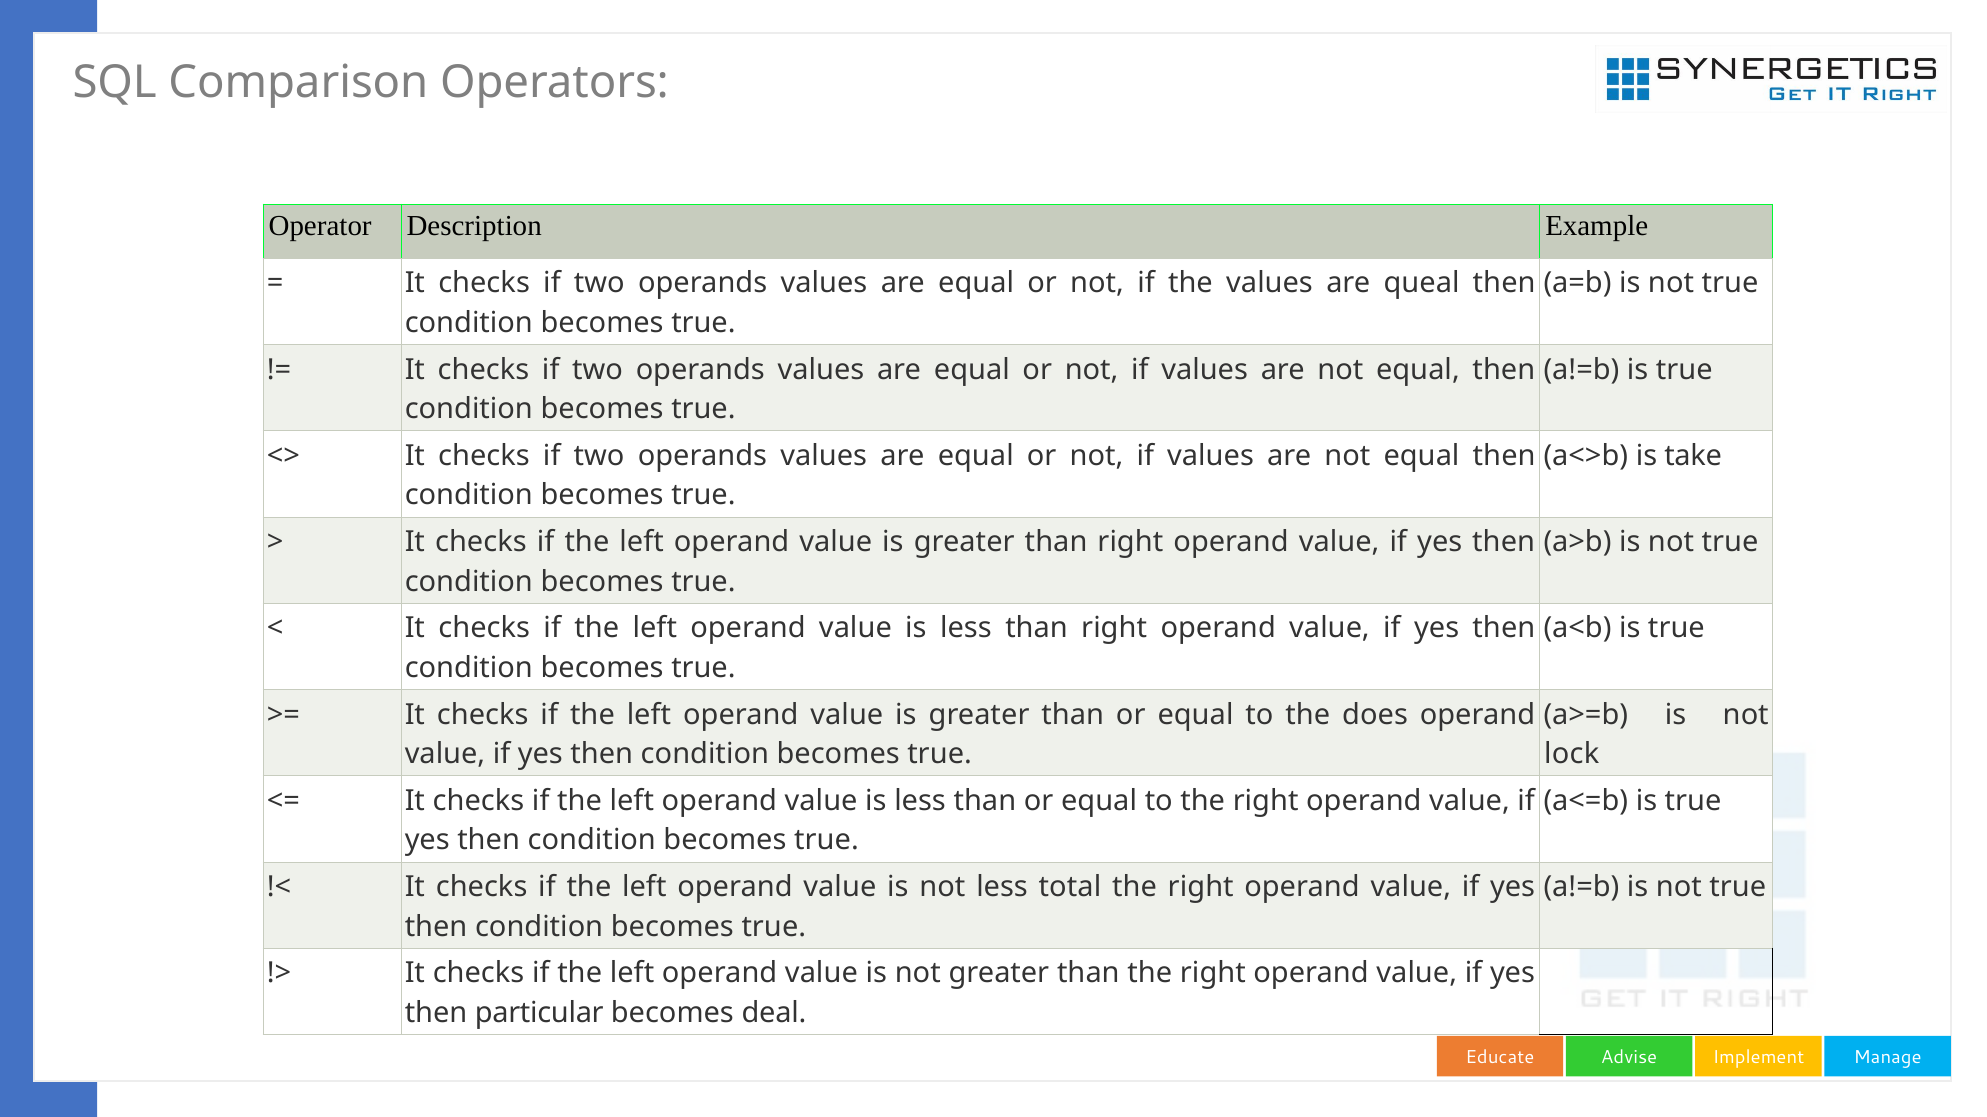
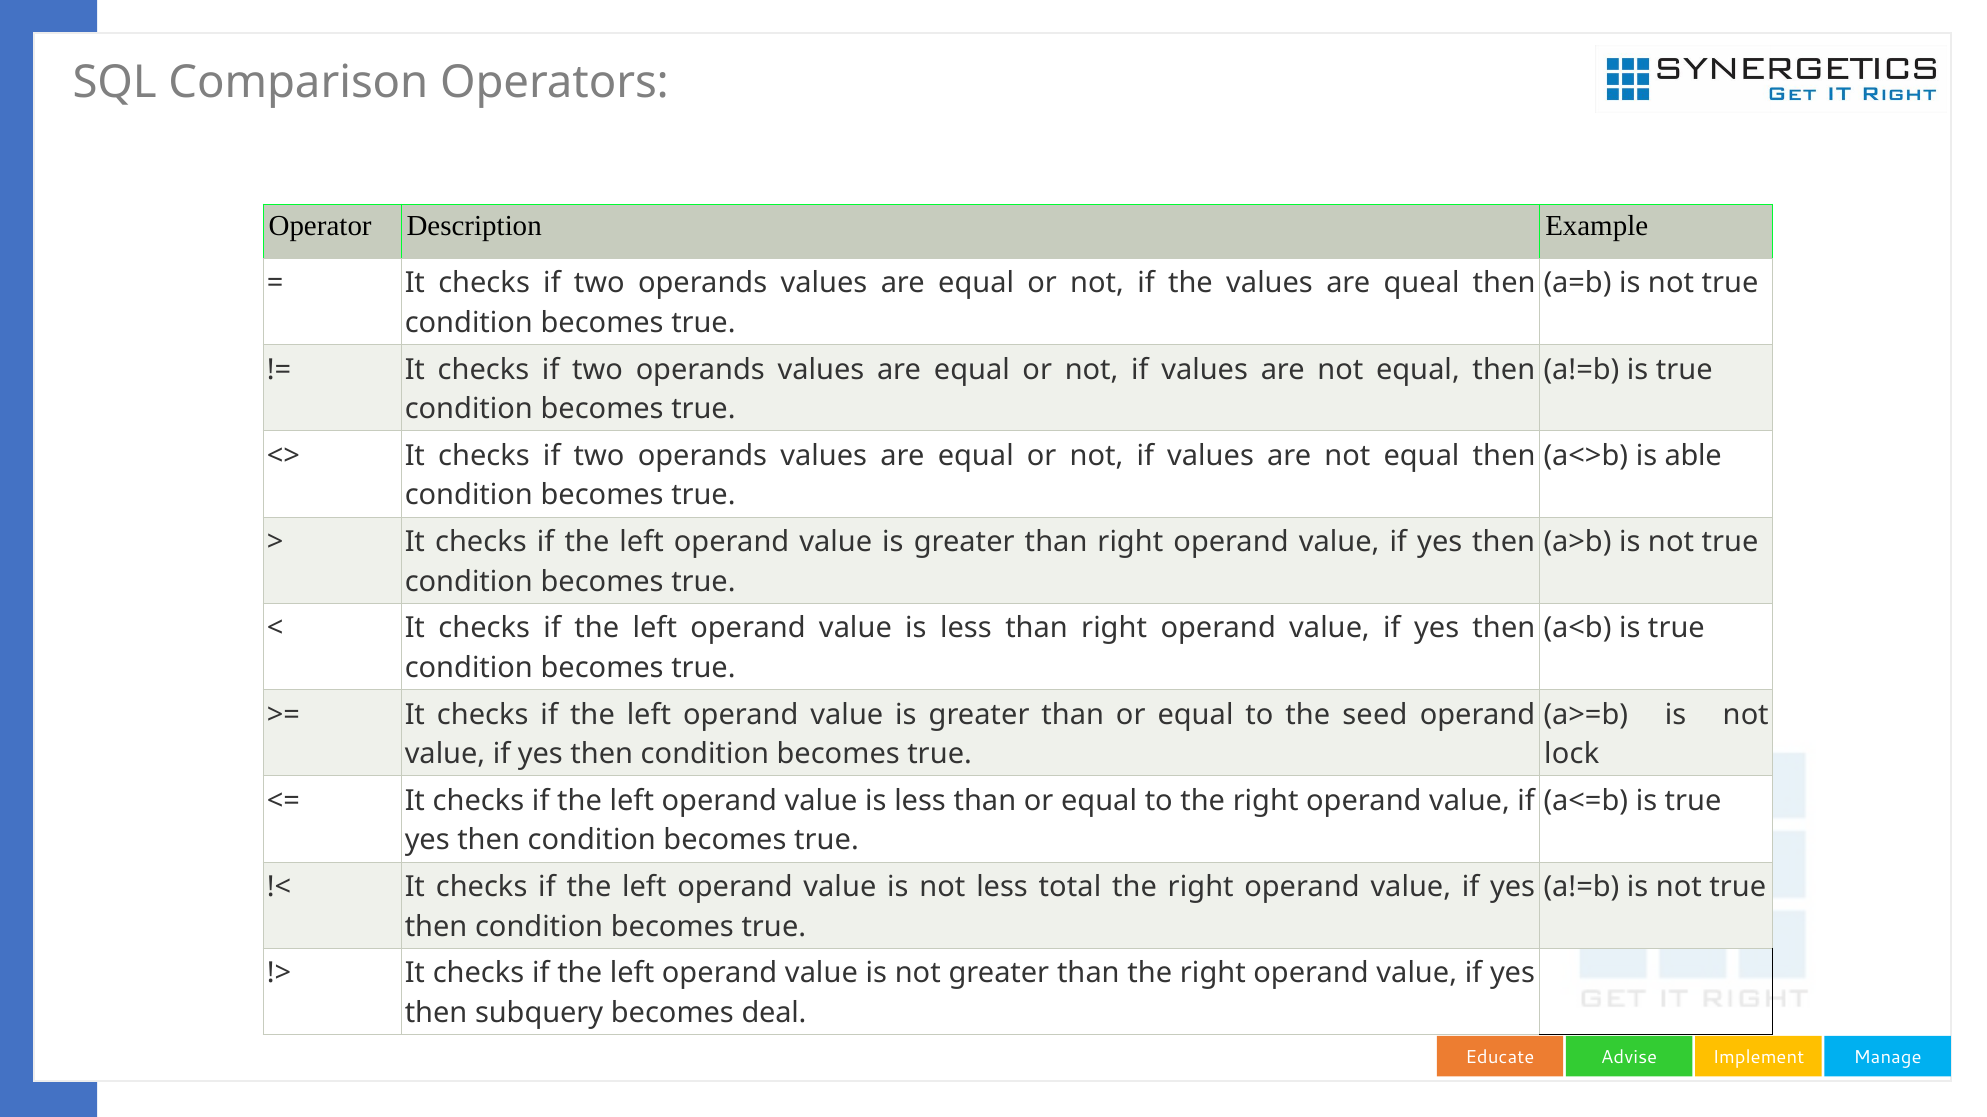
take: take -> able (1693, 456)
does: does -> seed (1375, 715)
particular: particular -> subquery (539, 1013)
